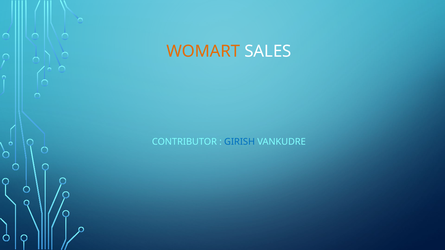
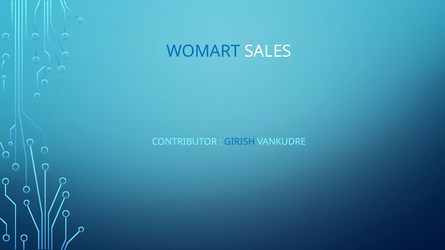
WOMART colour: orange -> blue (203, 52)
